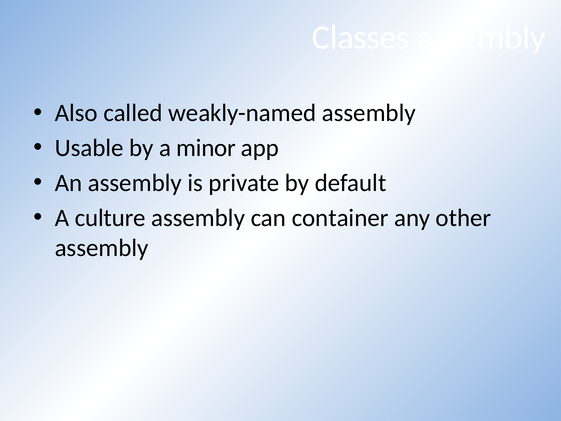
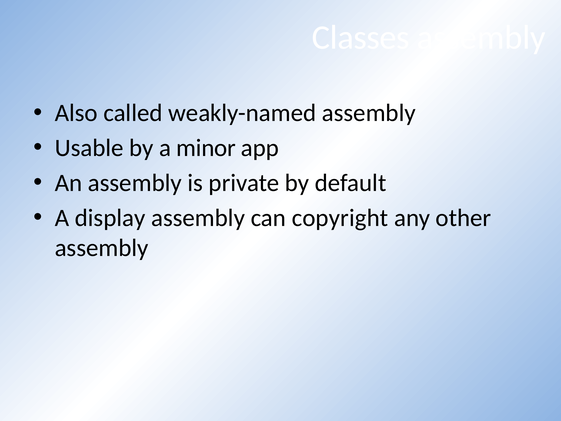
culture: culture -> display (110, 218)
container: container -> copyright (340, 218)
